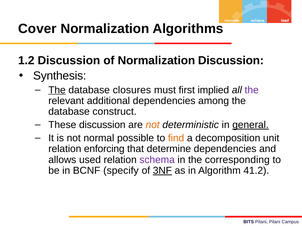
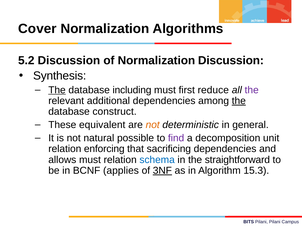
1.2: 1.2 -> 5.2 (26, 61)
closures: closures -> including (132, 90)
implied: implied -> reduce (213, 90)
the underline: none -> present (239, 101)
These discussion: discussion -> equivalent (102, 125)
general underline: present -> none (251, 125)
normal: normal -> natural (99, 138)
find colour: orange -> purple (176, 138)
determine: determine -> sacrificing (169, 149)
allows used: used -> must (90, 160)
schema colour: purple -> blue (157, 160)
corresponding: corresponding -> straightforward (237, 160)
specify: specify -> applies (121, 171)
41.2: 41.2 -> 15.3 (256, 171)
